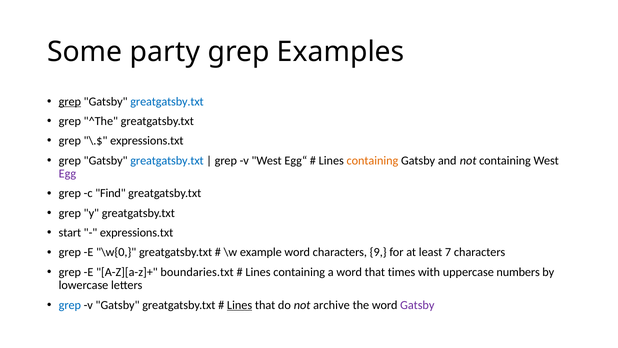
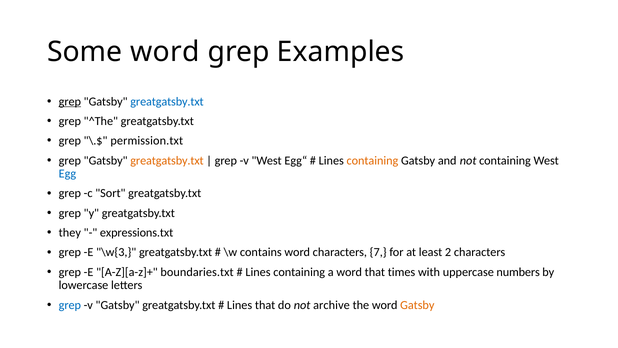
Some party: party -> word (165, 52)
expressions.txt: expressions.txt -> permission.txt (147, 141)
greatgatsby.txt colour: blue -> orange (167, 160)
Egg colour: purple -> blue (67, 174)
Find: Find -> Sort (110, 193)
start: start -> they (70, 233)
\w{0: \w{0 -> \w{3 (116, 252)
example: example -> contains (261, 252)
9: 9 -> 7 (378, 252)
7: 7 -> 2 (448, 252)
Lines underline: present -> none (240, 305)
Gatsby colour: purple -> orange (417, 305)
